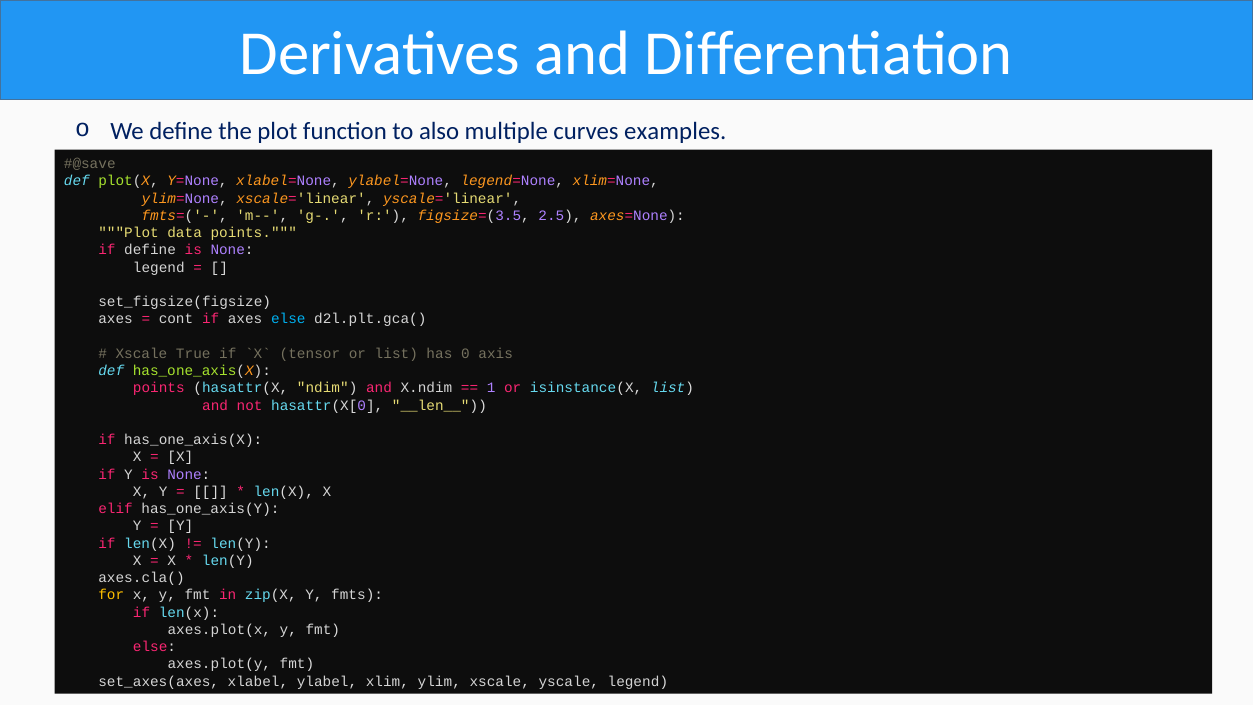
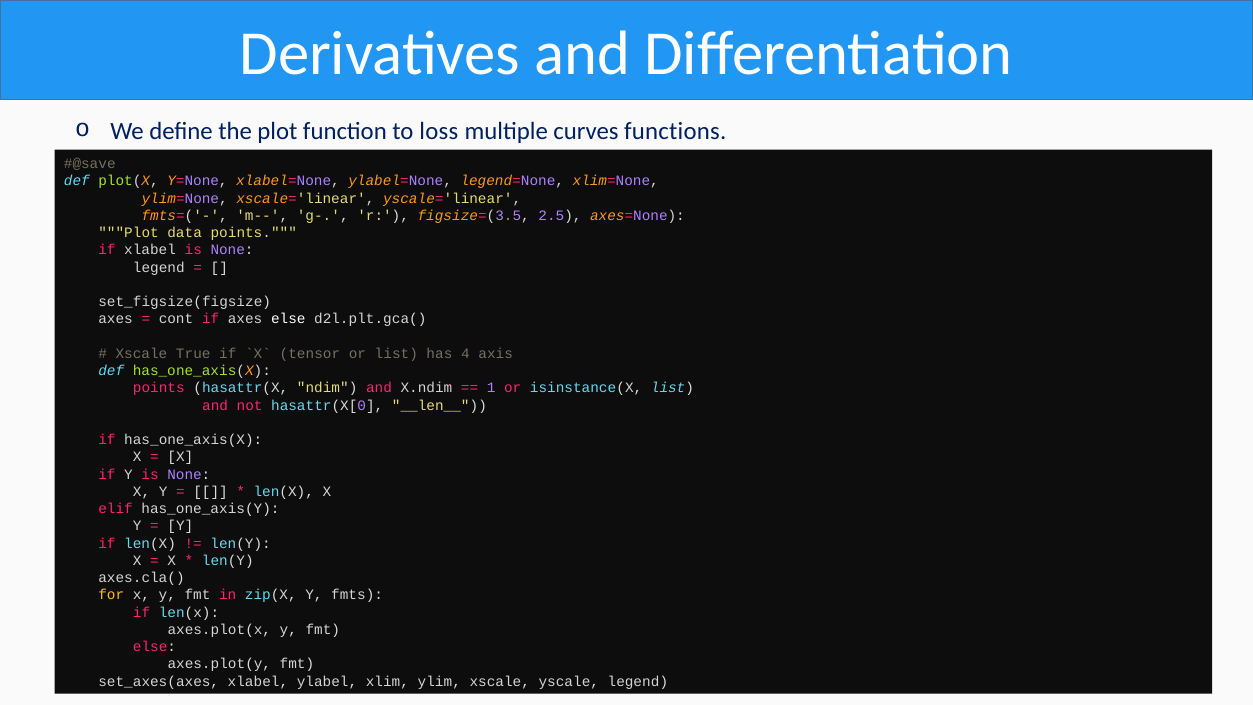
also: also -> loss (439, 131)
examples: examples -> functions (675, 131)
if define: define -> xlabel (150, 250)
else colour: light blue -> white (288, 319)
0: 0 -> 4 (465, 354)
